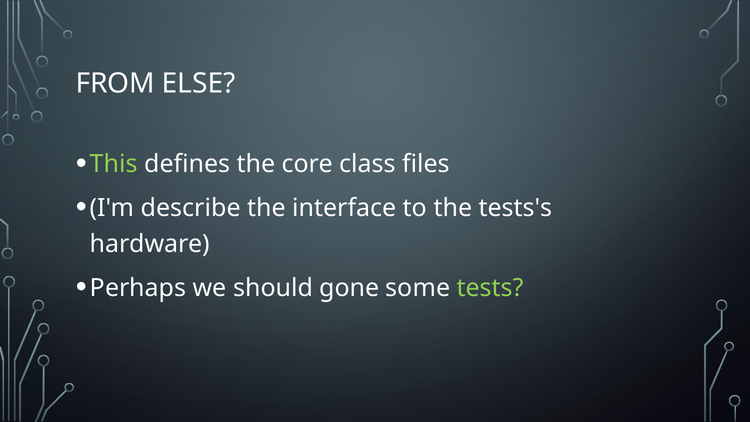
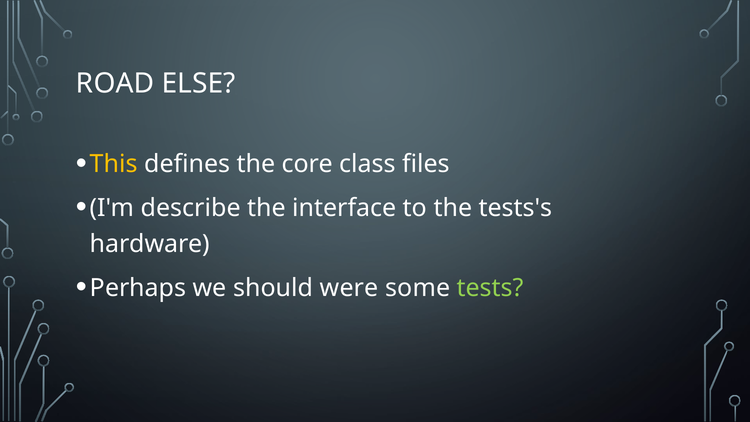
FROM: FROM -> ROAD (115, 83)
This colour: light green -> yellow (114, 164)
gone: gone -> were (349, 288)
